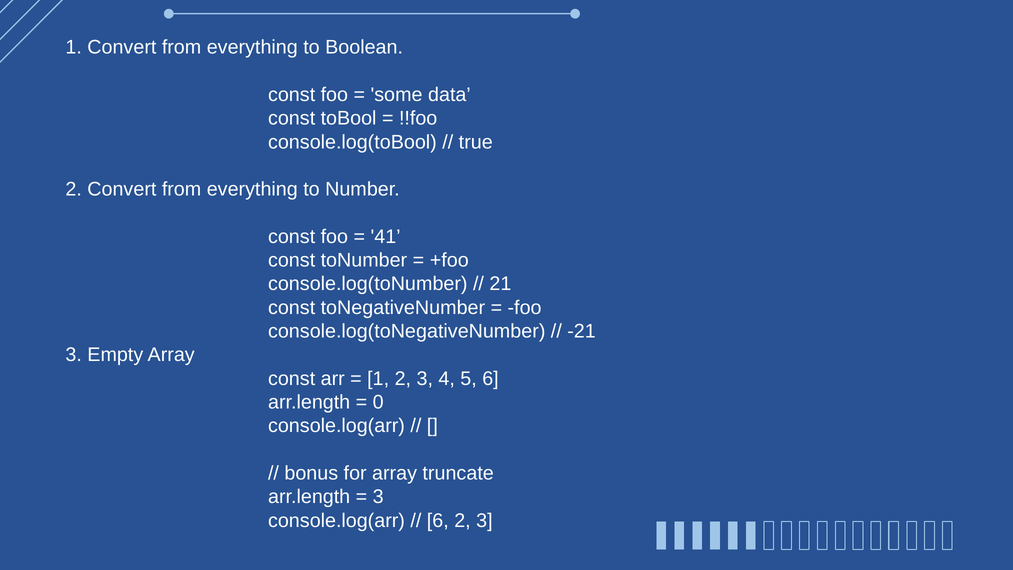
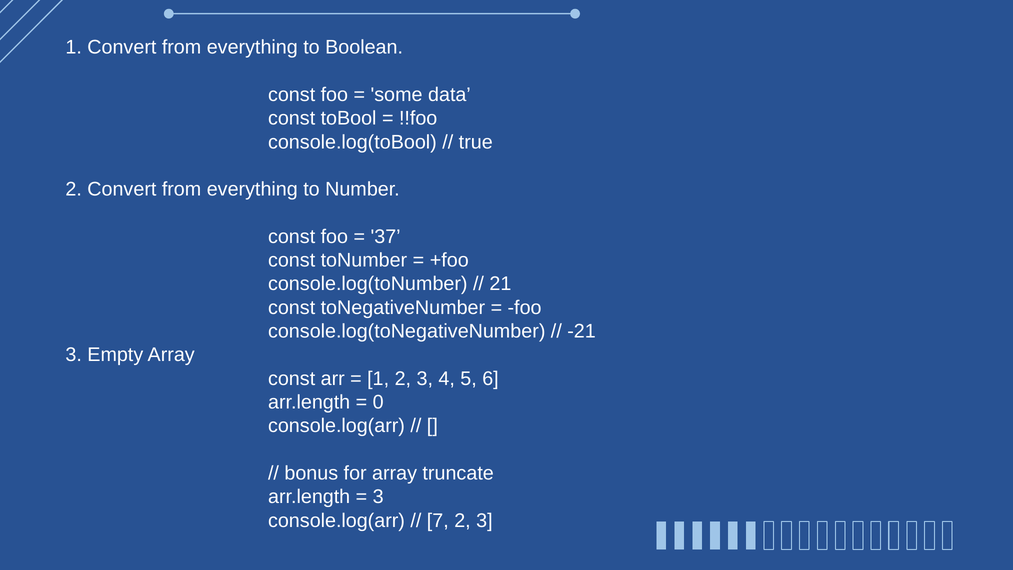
41: 41 -> 37 (386, 237)
6: 6 -> 7 (438, 520)
